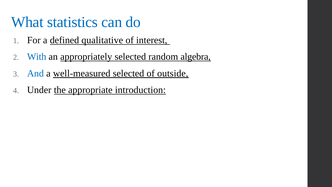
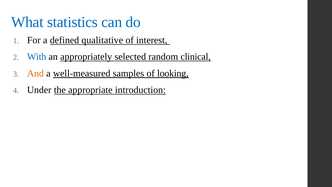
algebra: algebra -> clinical (196, 57)
And colour: blue -> orange (35, 73)
well-measured selected: selected -> samples (128, 73)
outside: outside -> looking (173, 73)
